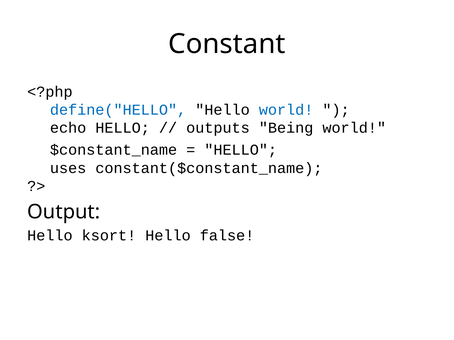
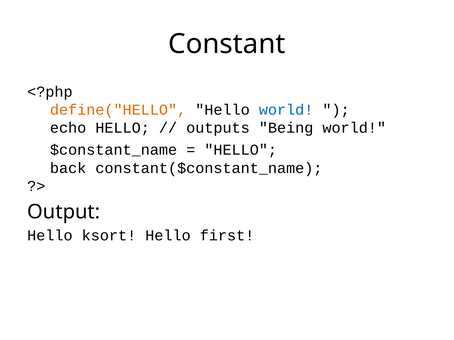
define("HELLO colour: blue -> orange (118, 110)
uses: uses -> back (68, 168)
false: false -> first (227, 236)
